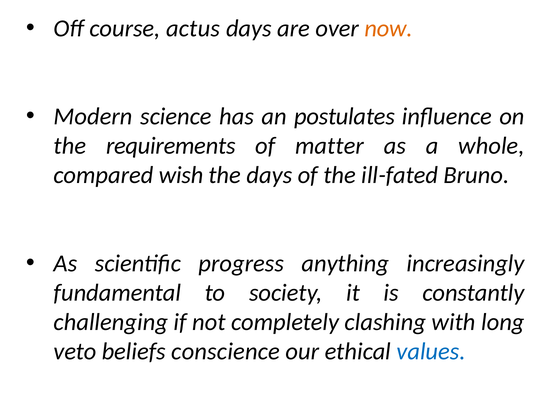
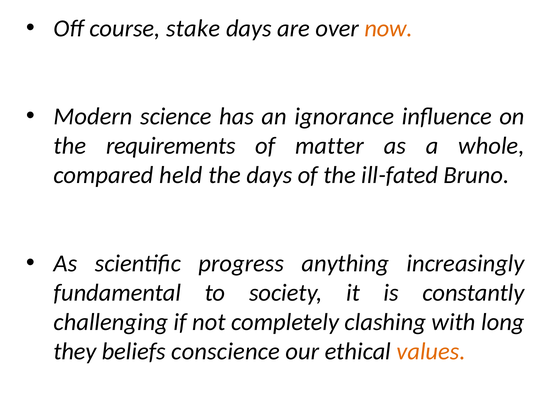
actus: actus -> stake (193, 28)
postulates: postulates -> ignorance (344, 116)
wish: wish -> held (181, 175)
veto: veto -> they (75, 352)
values colour: blue -> orange (431, 352)
